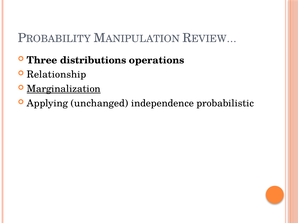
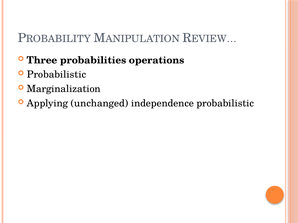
distributions: distributions -> probabilities (93, 60)
Relationship: Relationship -> Probabilistic (57, 75)
Marginalization underline: present -> none (64, 89)
